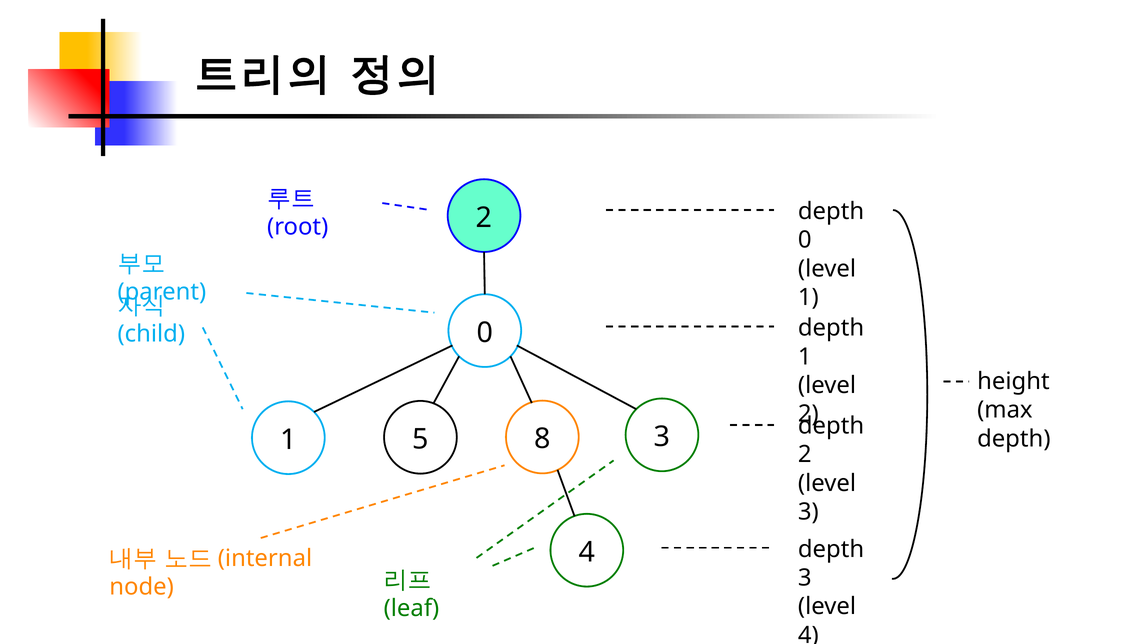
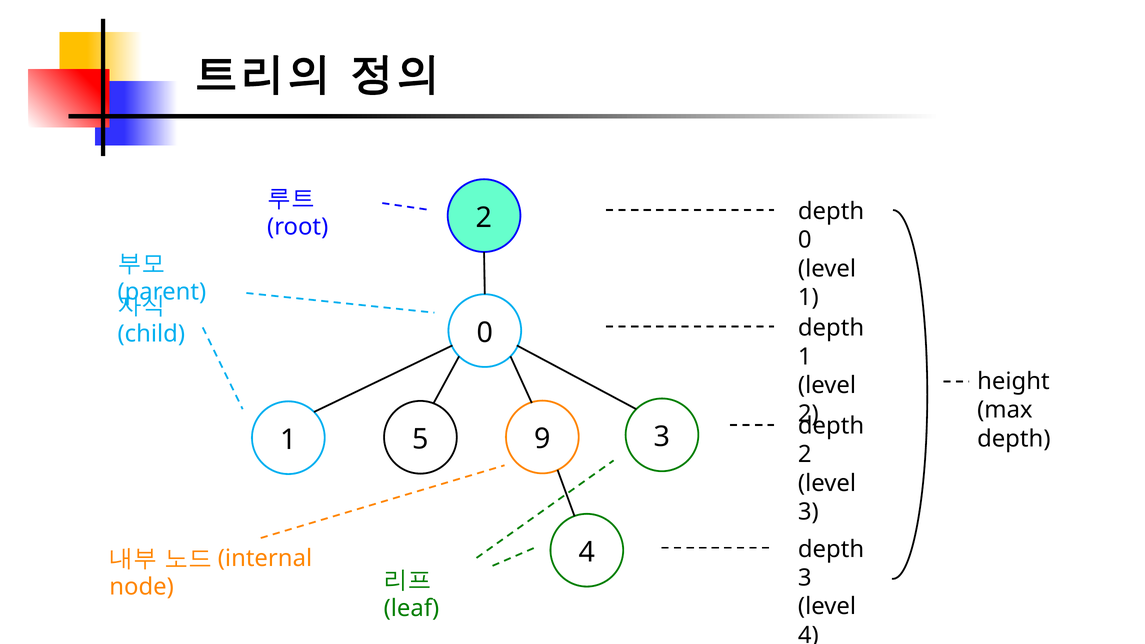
8: 8 -> 9 (542, 439)
